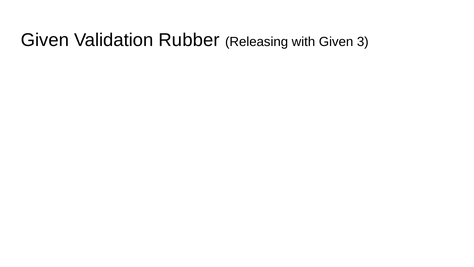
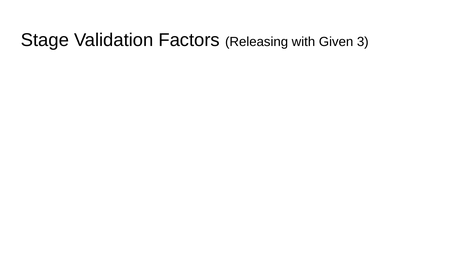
Given: Given -> Stage (45, 40)
Rubber: Rubber -> Factors (189, 40)
